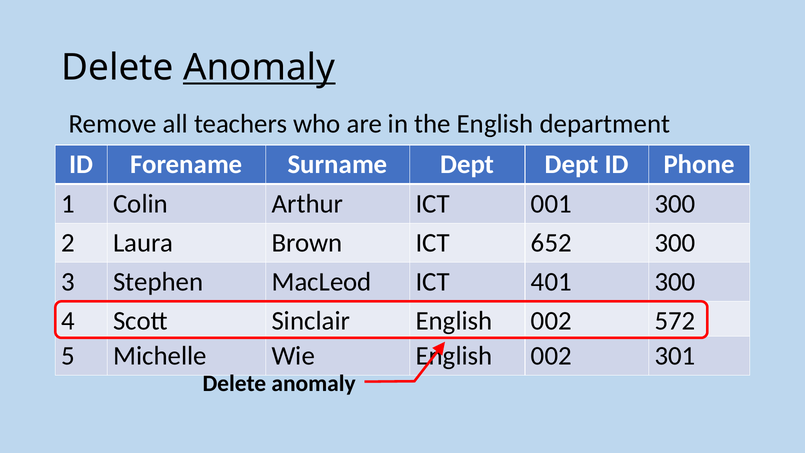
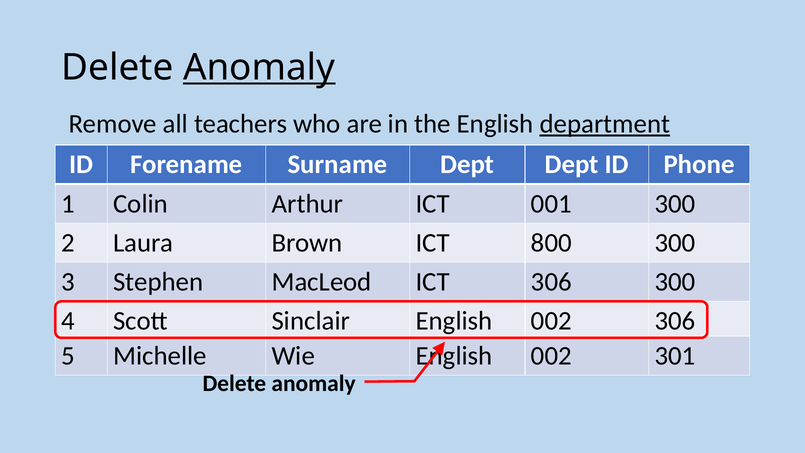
department underline: none -> present (605, 124)
652: 652 -> 800 (551, 243)
ICT 401: 401 -> 306 (551, 282)
002 572: 572 -> 306 (675, 321)
